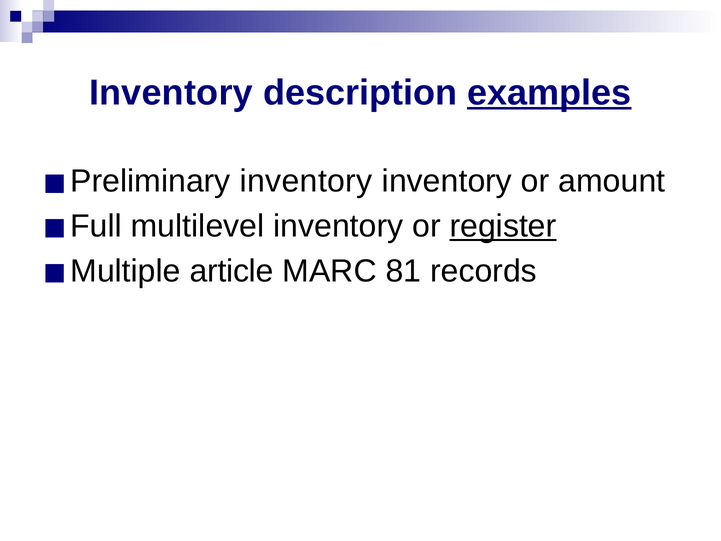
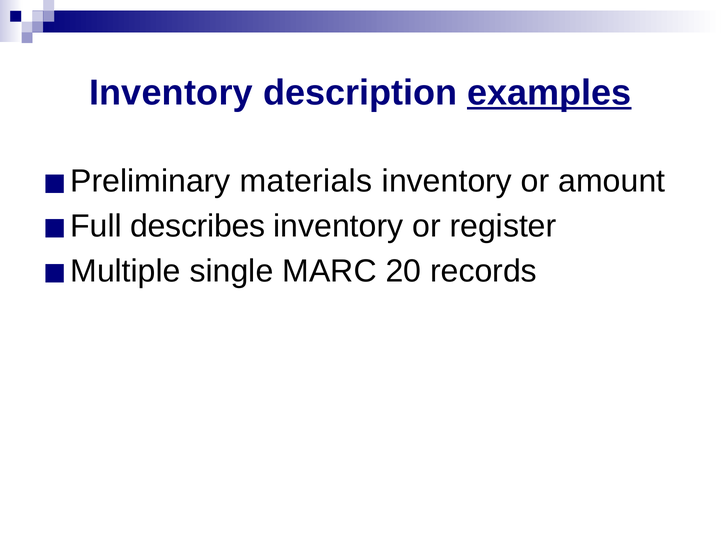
Preliminary inventory: inventory -> materials (306, 181)
multilevel: multilevel -> describes (198, 226)
register underline: present -> none (503, 226)
article: article -> single (232, 271)
81: 81 -> 20 (403, 271)
